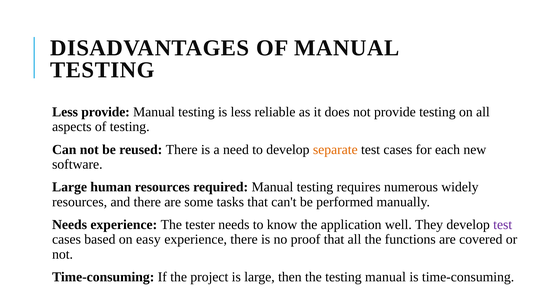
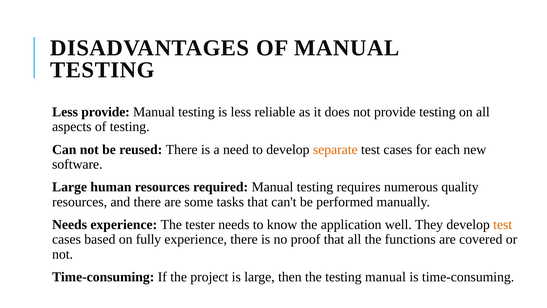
widely: widely -> quality (460, 187)
test colour: purple -> orange (503, 224)
easy: easy -> fully (149, 239)
